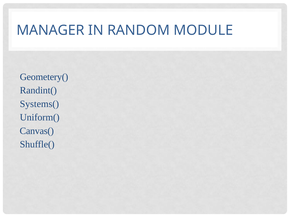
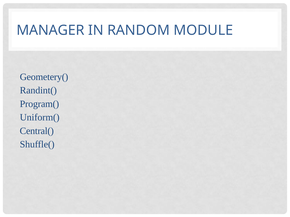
Systems(: Systems( -> Program( (39, 104)
Canvas(: Canvas( -> Central( (37, 131)
